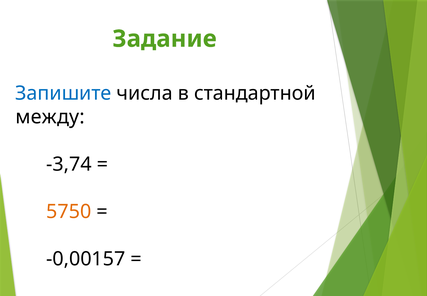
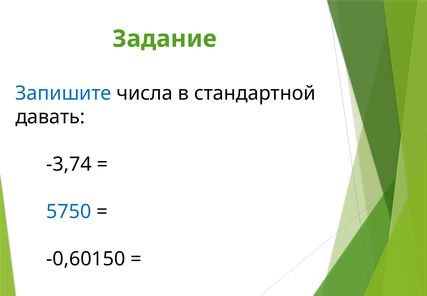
между: между -> давать (50, 117)
5750 colour: orange -> blue (69, 211)
-0,00157: -0,00157 -> -0,60150 (86, 259)
